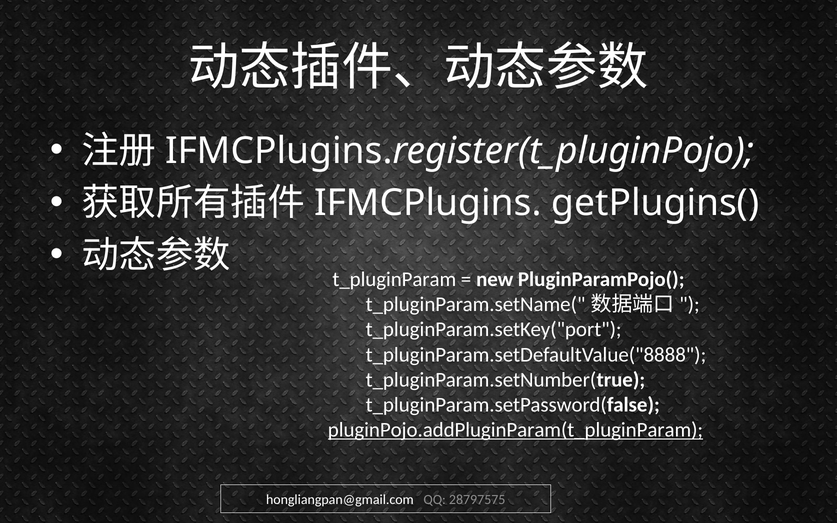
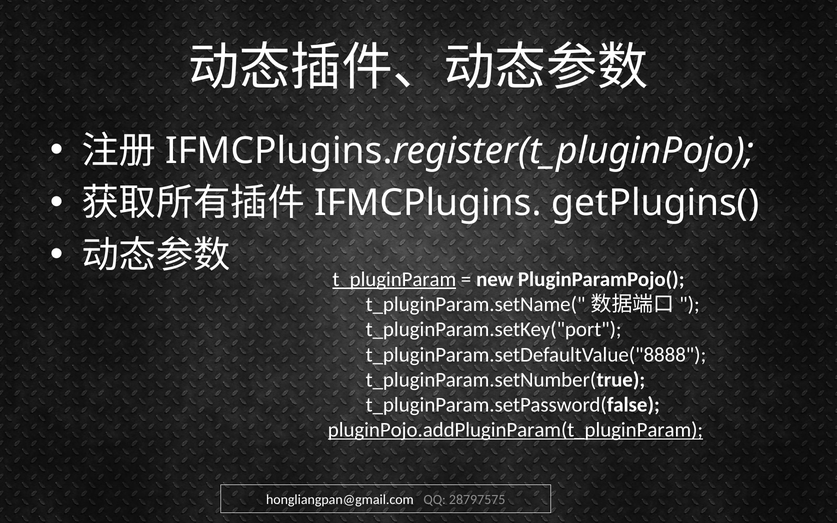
t_pluginParam underline: none -> present (394, 279)
